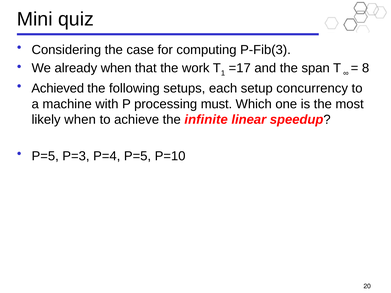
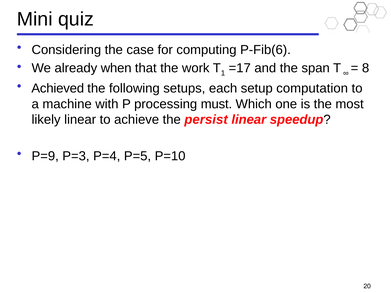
P-Fib(3: P-Fib(3 -> P-Fib(6 (265, 50)
concurrency: concurrency -> computation (312, 88)
likely when: when -> linear (80, 120)
infinite: infinite -> persist (206, 120)
P=5: P=5 -> P=9 (45, 156)
